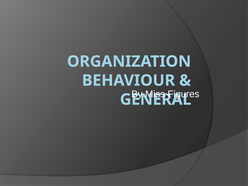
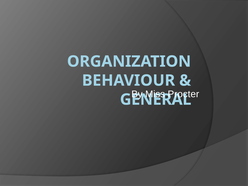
Figures: Figures -> Procter (183, 94)
